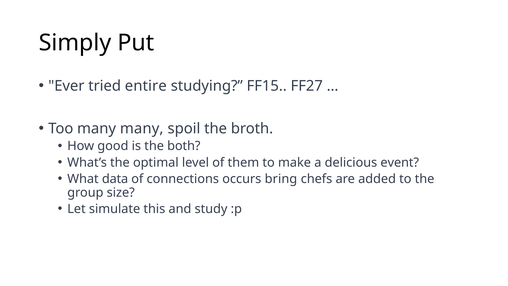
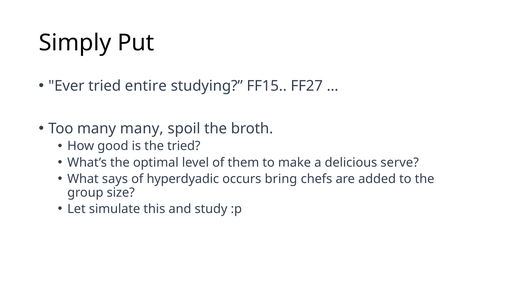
the both: both -> tried (184, 146)
event: event -> serve (400, 162)
data: data -> says (115, 179)
connections: connections -> hyperdyadic (183, 179)
